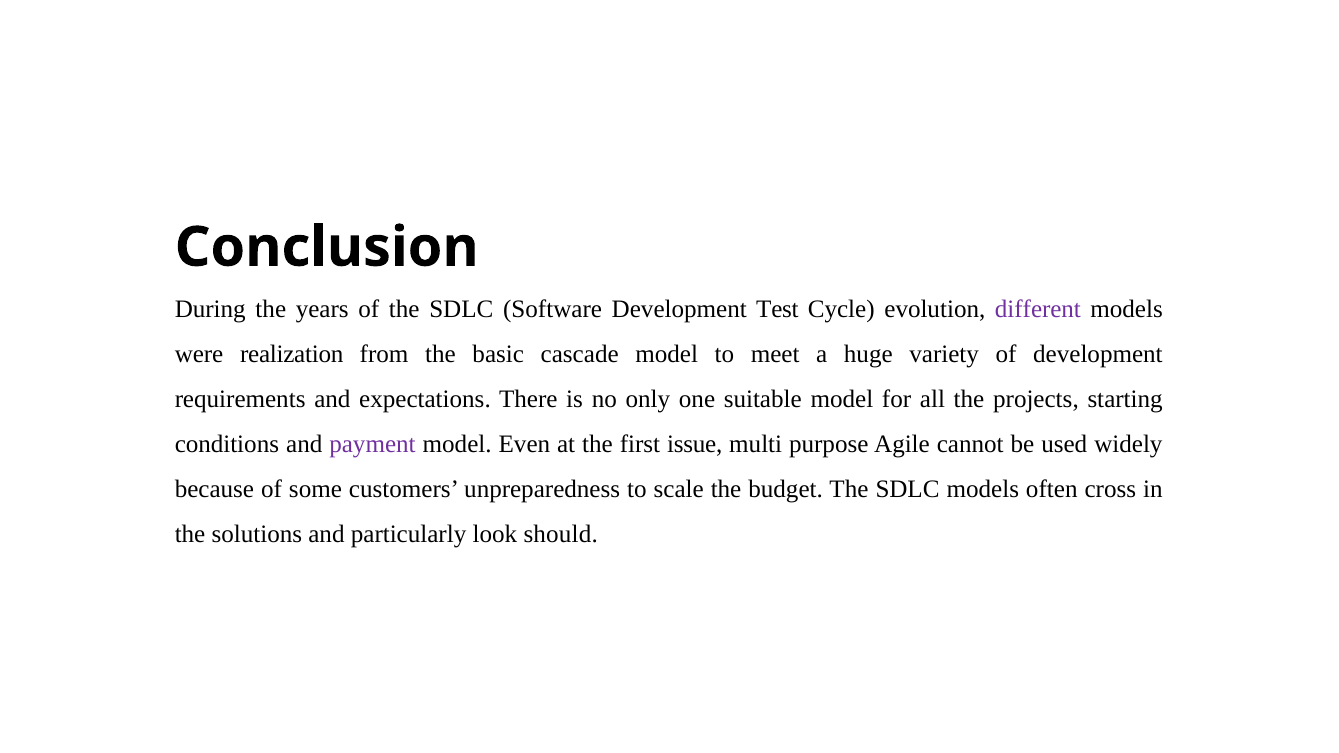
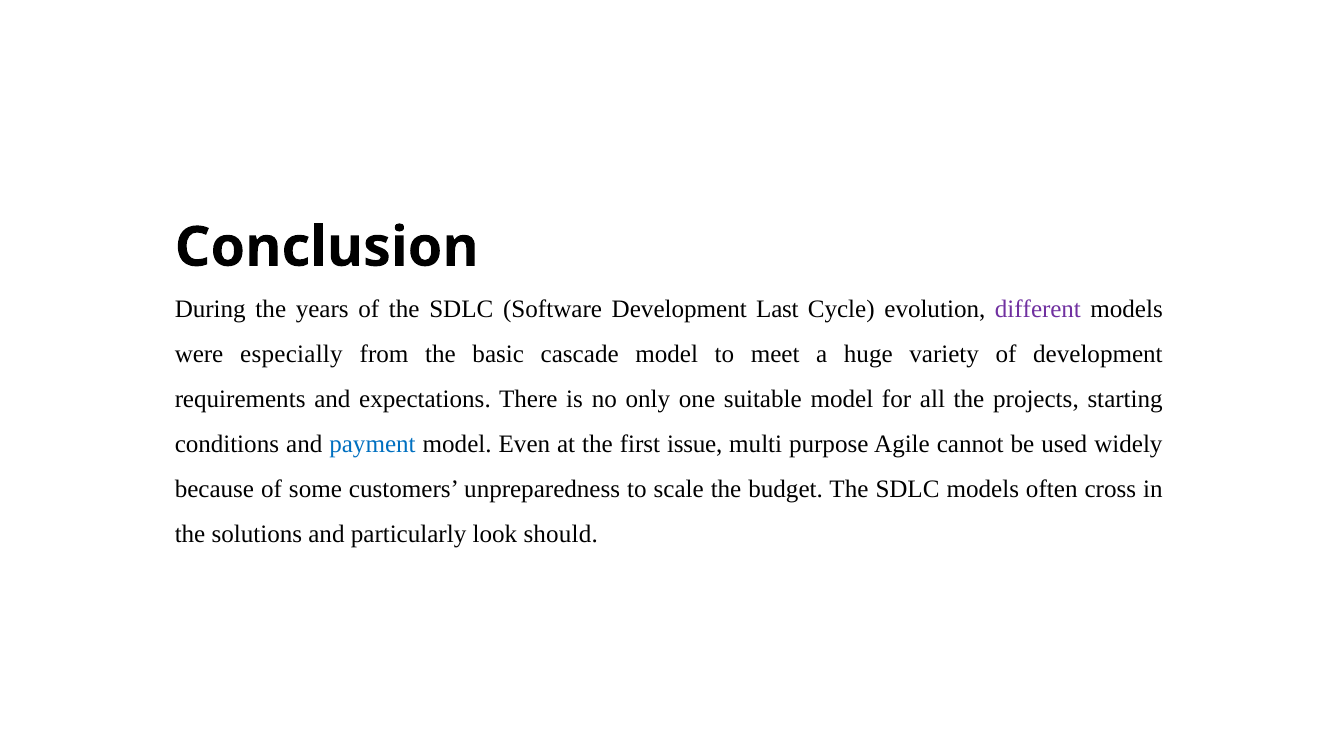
Test: Test -> Last (777, 309)
realization: realization -> especially (291, 354)
payment colour: purple -> blue (372, 444)
